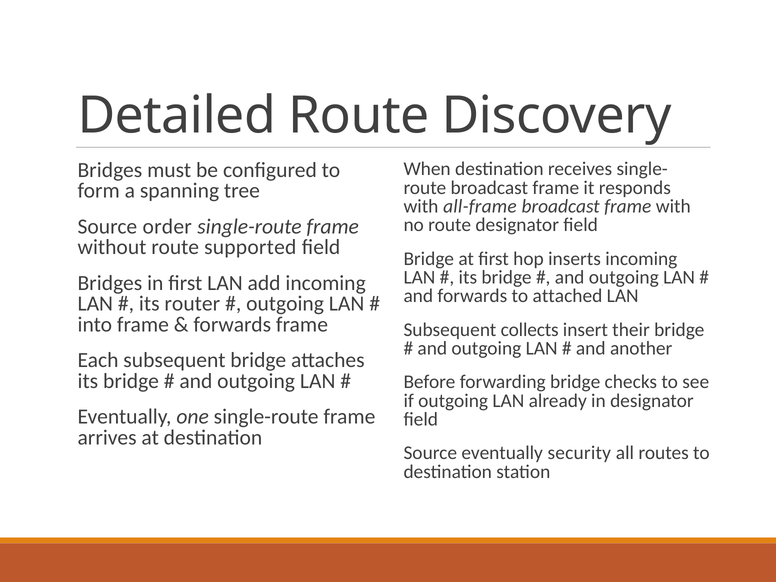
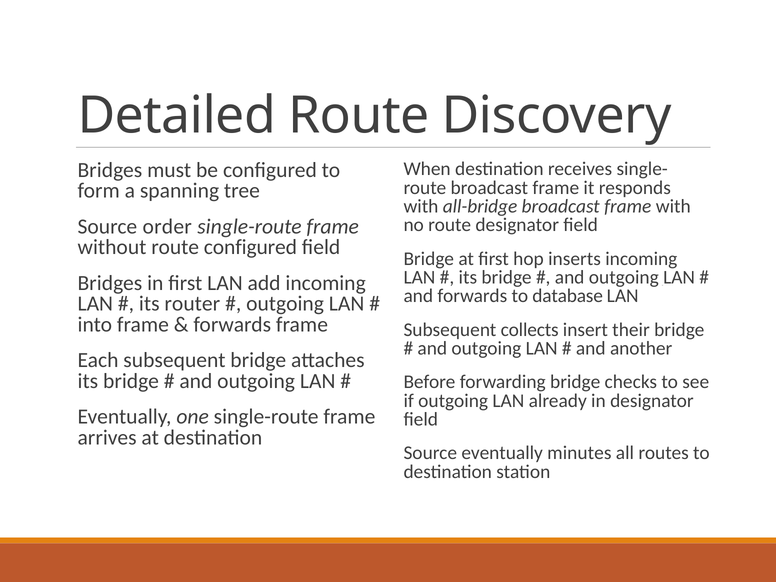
all-frame: all-frame -> all-bridge (480, 206)
route supported: supported -> configured (250, 247)
attached: attached -> database (568, 296)
security: security -> minutes (579, 453)
